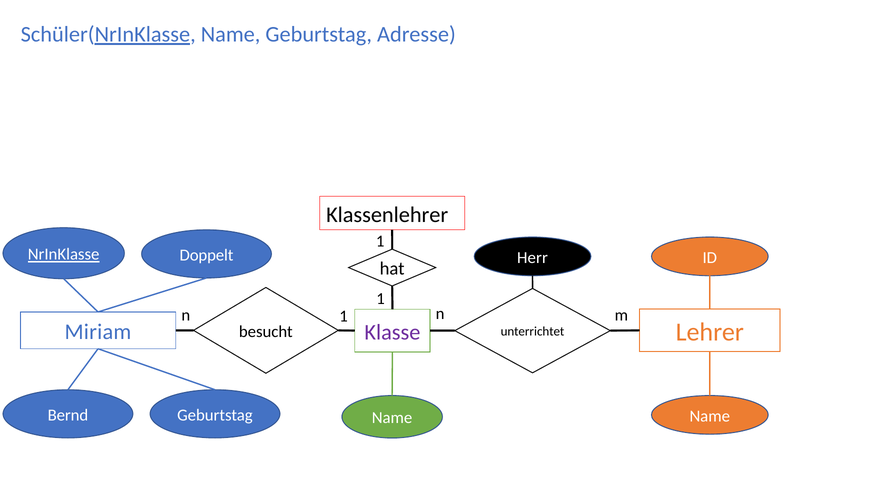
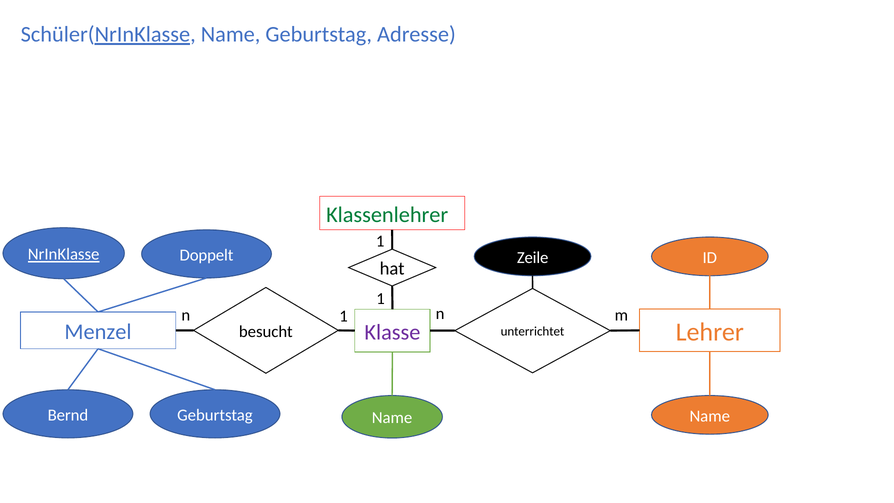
Klassenlehrer colour: black -> green (387, 215)
Herr: Herr -> Zeile (533, 257)
Miriam: Miriam -> Menzel (98, 332)
